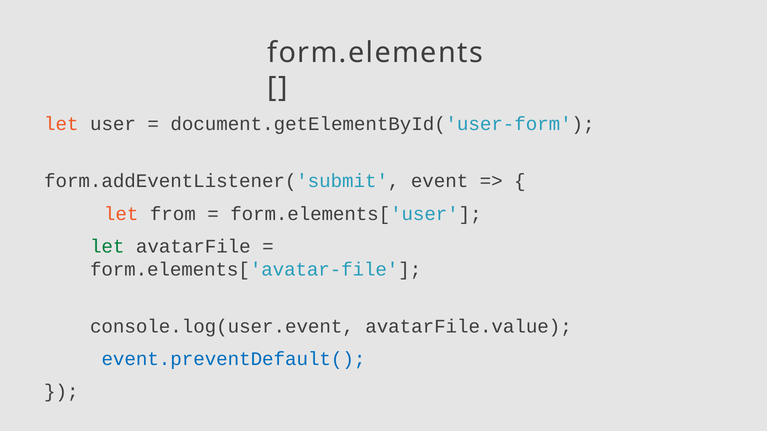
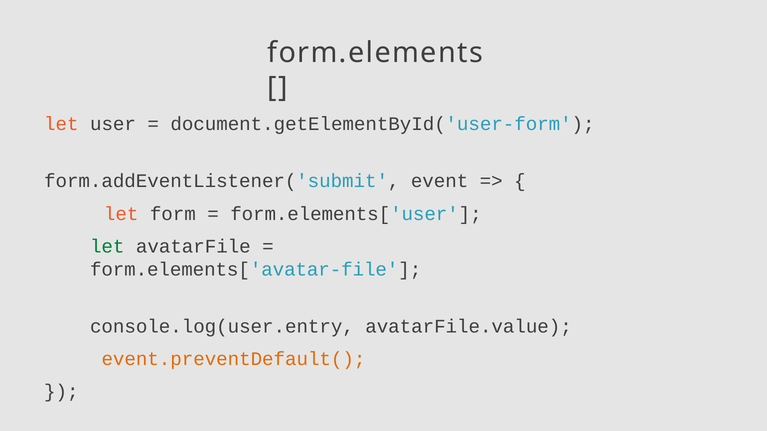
from: from -> form (173, 214)
console.log(user.event: console.log(user.event -> console.log(user.entry (222, 327)
event.preventDefault( colour: blue -> orange (233, 359)
